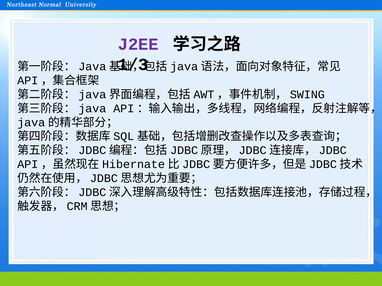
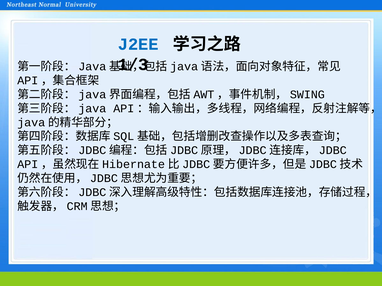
J2EE colour: purple -> blue (138, 44)
